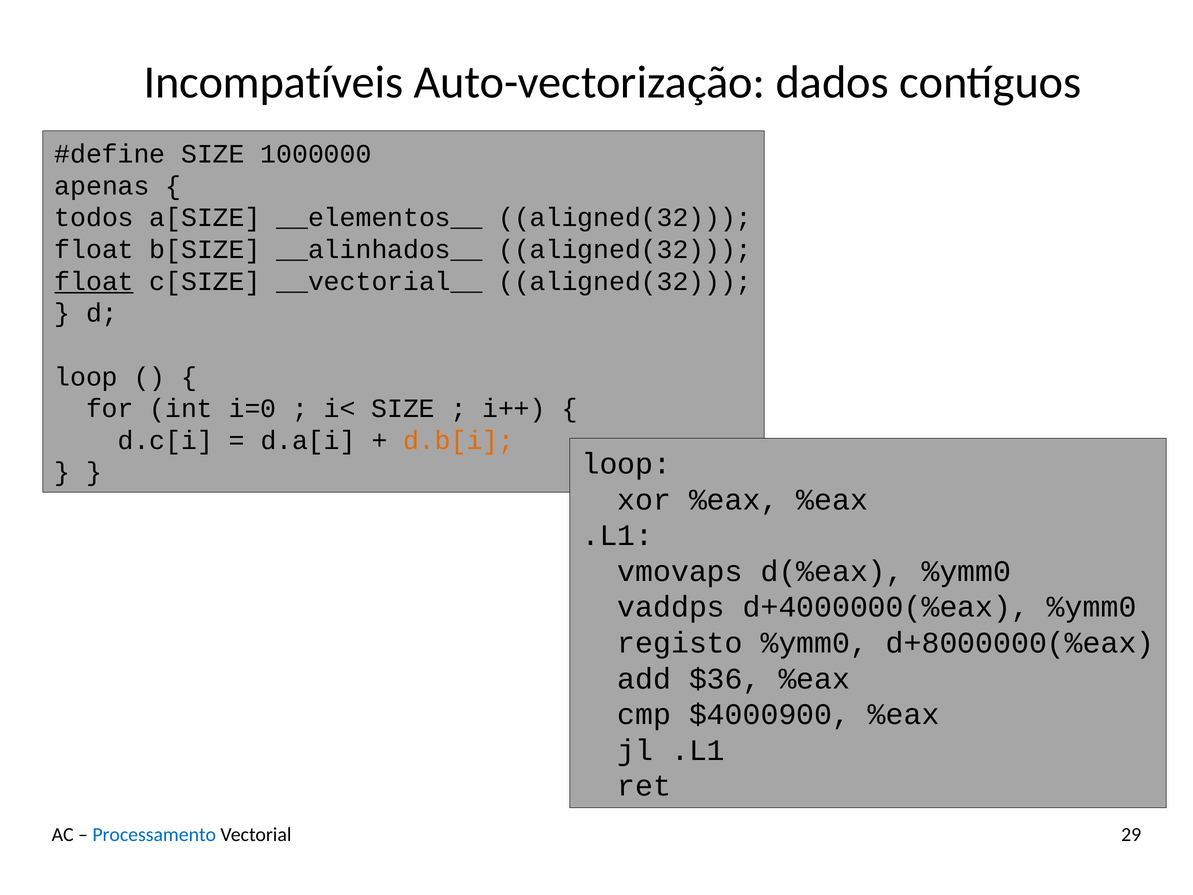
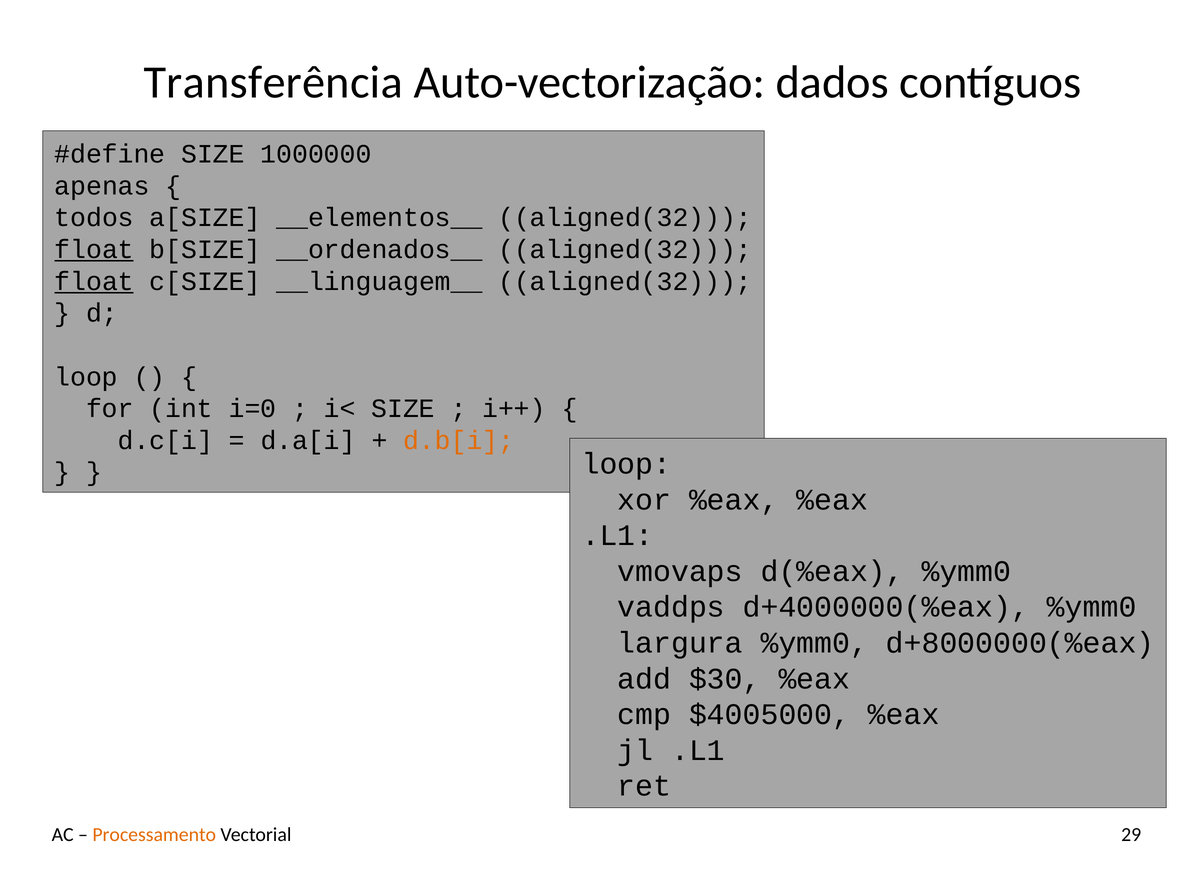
Incompatíveis: Incompatíveis -> Transferência (273, 82)
float underline: none -> present (94, 249)
__alinhados__: __alinhados__ -> __ordenados__ (379, 249)
__vectorial__: __vectorial__ -> __linguagem__ (379, 281)
registo: registo -> largura (680, 643)
$36: $36 -> $30 (725, 679)
$4000900: $4000900 -> $4005000 (770, 714)
Processamento colour: blue -> orange (154, 835)
